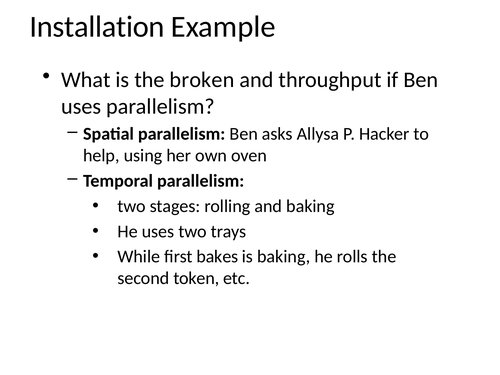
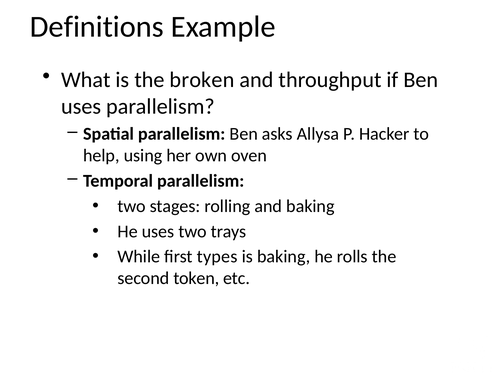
Installation: Installation -> Definitions (97, 27)
bakes: bakes -> types (217, 257)
